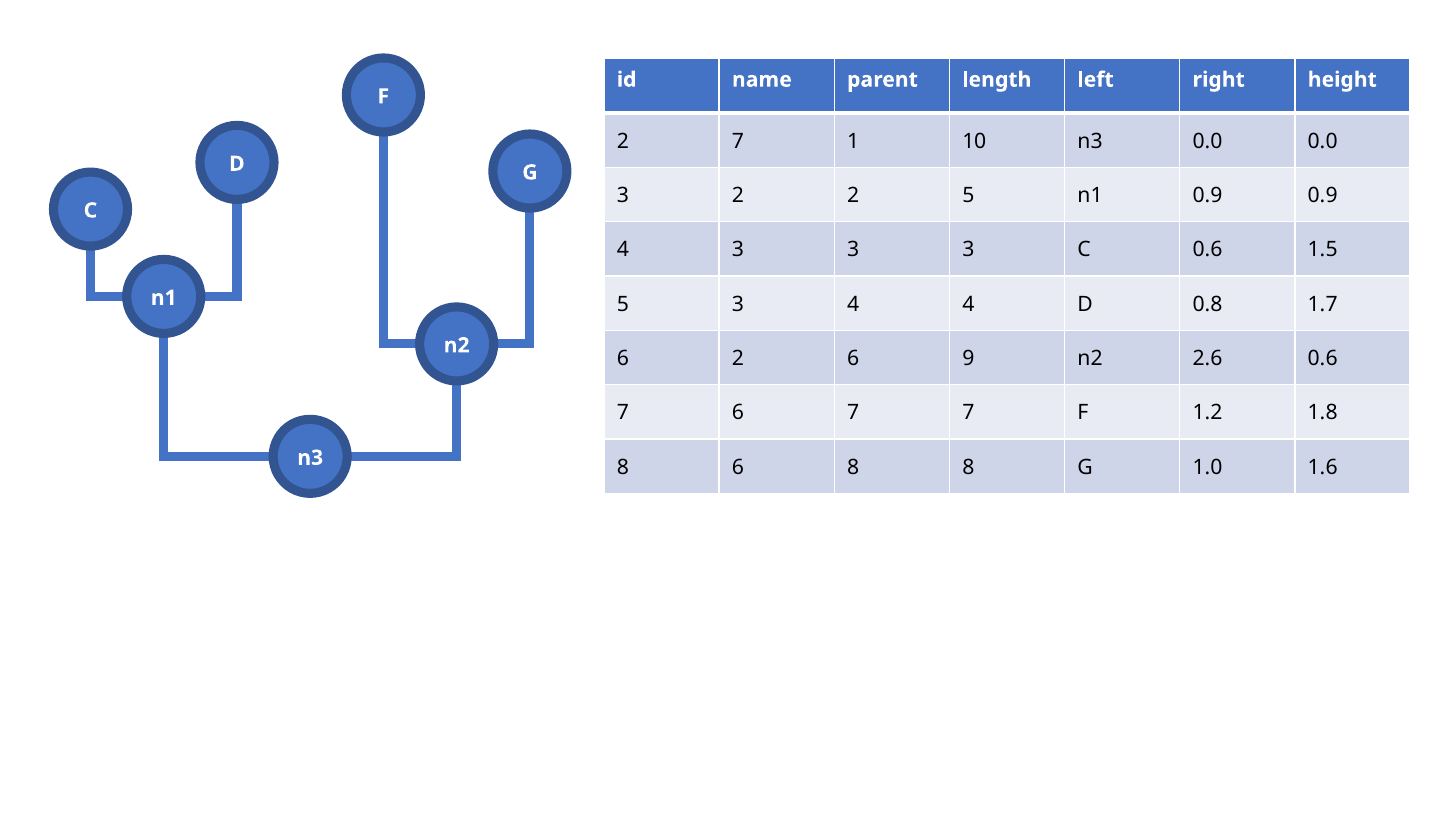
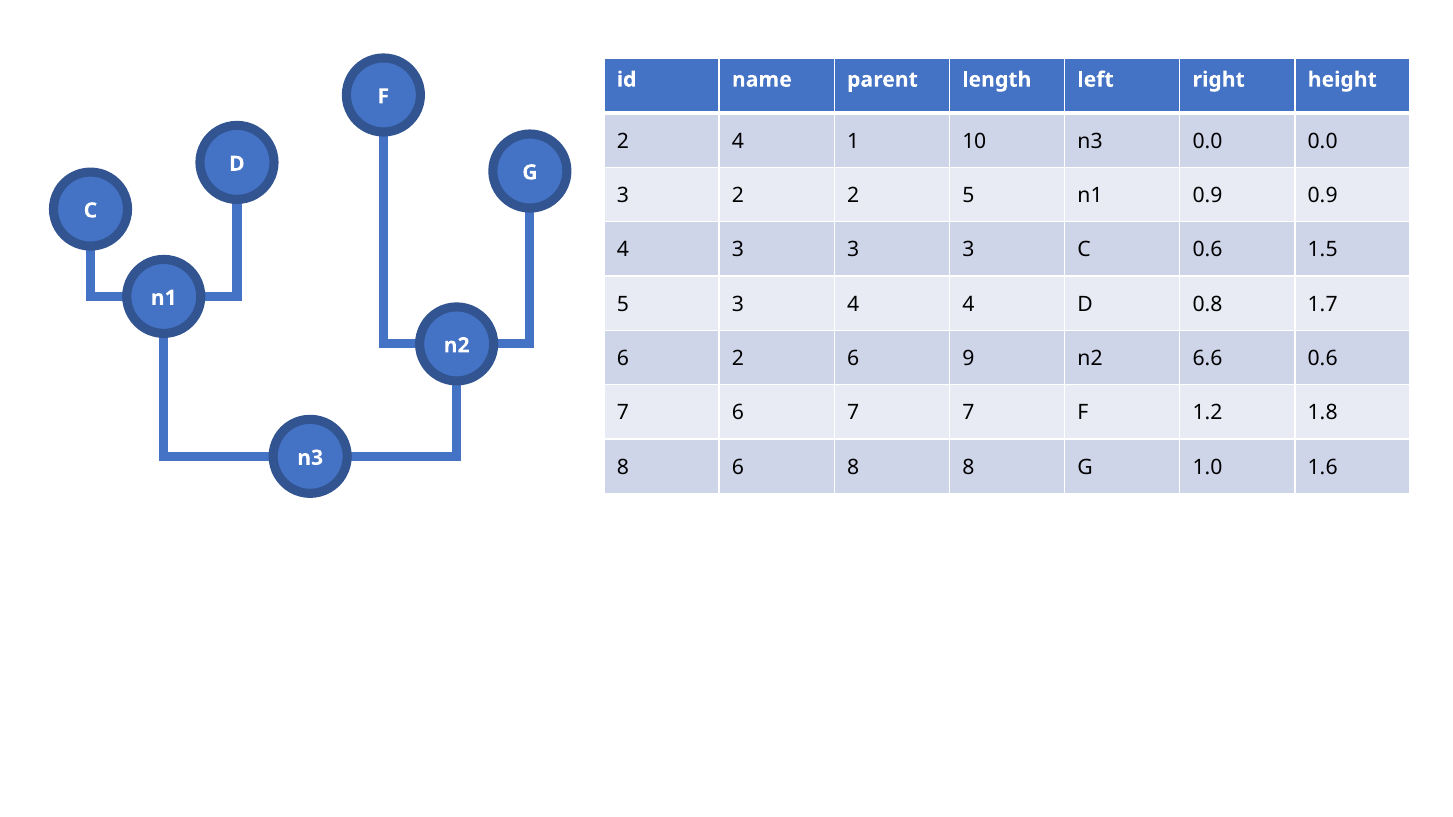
2 7: 7 -> 4 (738, 141)
2.6: 2.6 -> 6.6 (1208, 359)
